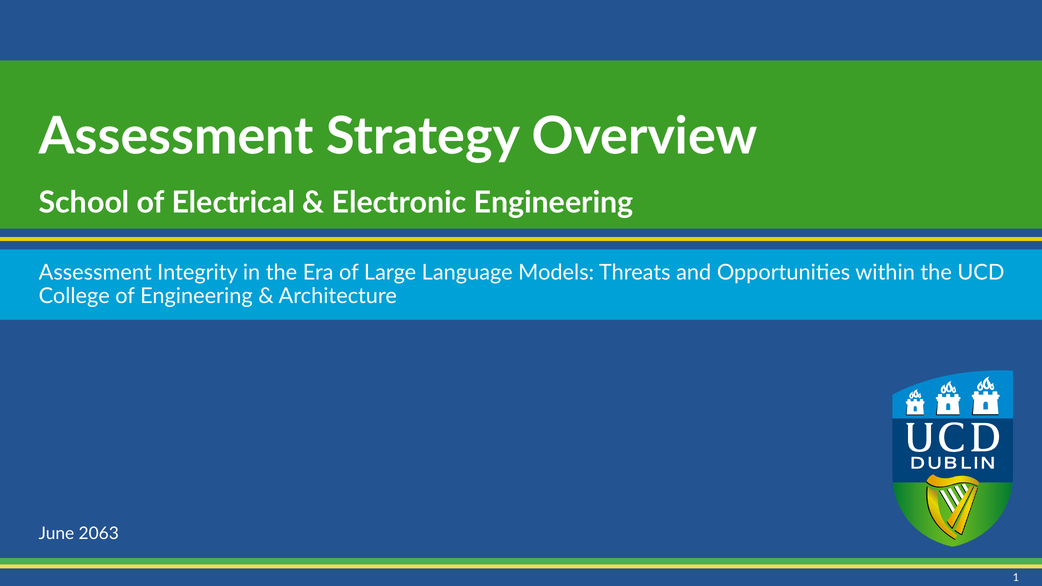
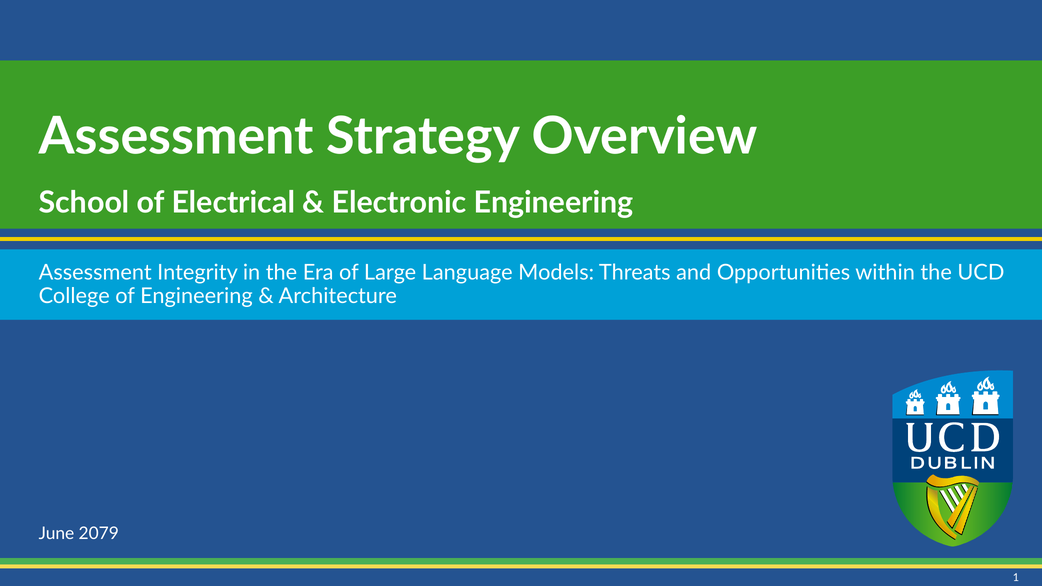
2063: 2063 -> 2079 (99, 534)
